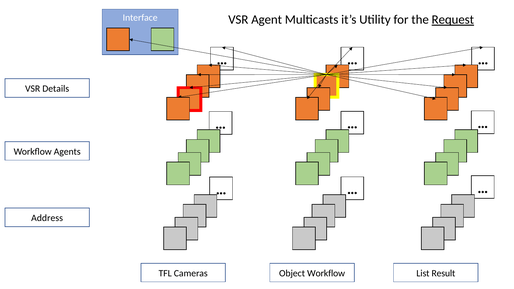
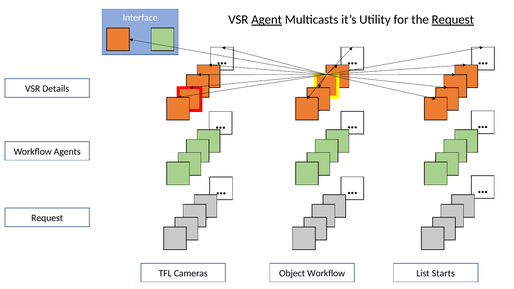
Agent underline: none -> present (267, 20)
Address: Address -> Request (47, 218)
Result: Result -> Starts (443, 273)
